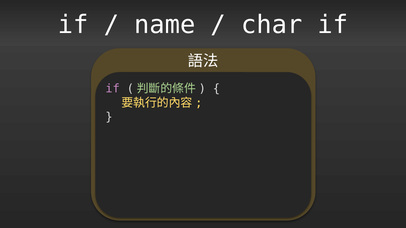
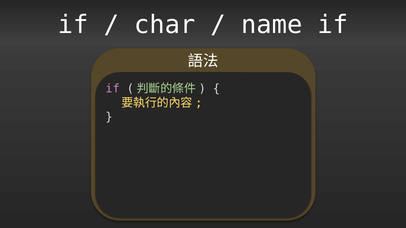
name: name -> char (165, 25)
char: char -> name (272, 25)
